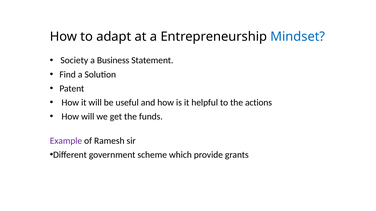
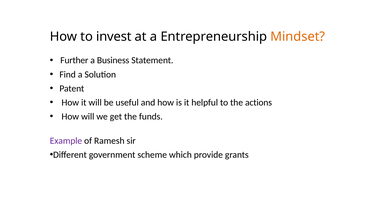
adapt: adapt -> invest (114, 37)
Mindset colour: blue -> orange (298, 37)
Society: Society -> Further (74, 61)
